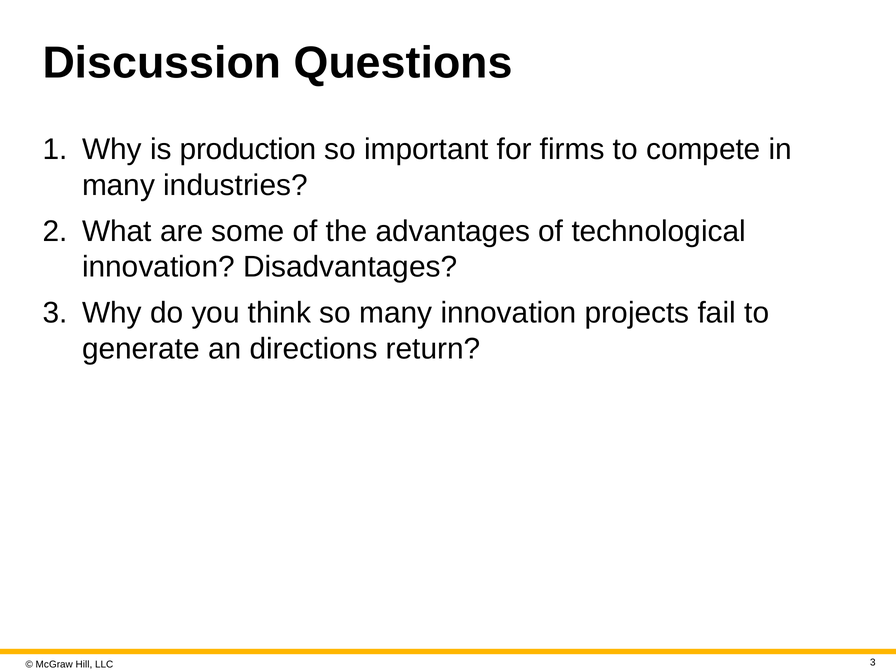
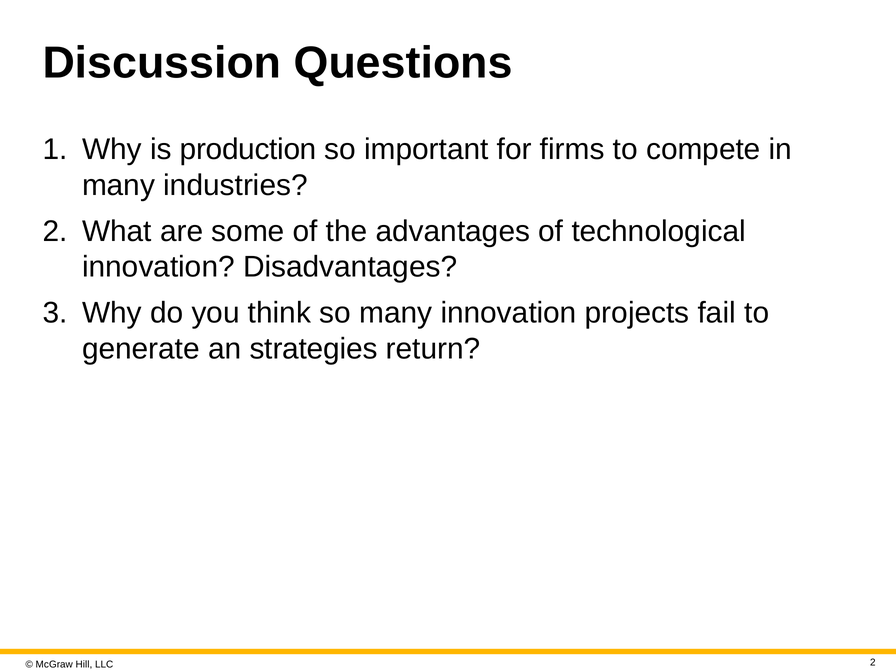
directions: directions -> strategies (314, 349)
3: 3 -> 2 (873, 663)
